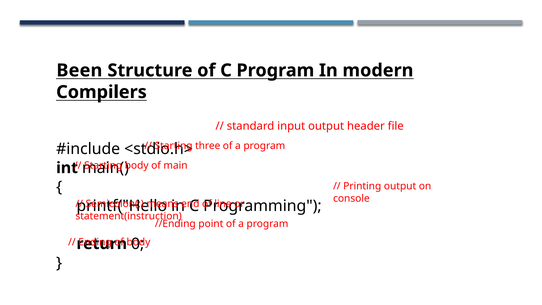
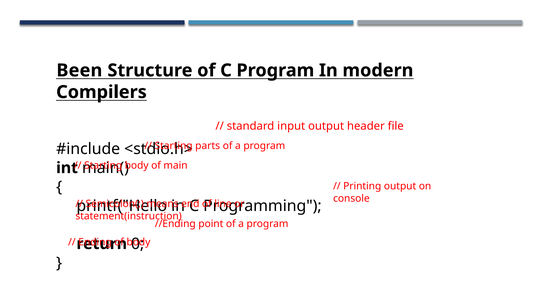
three: three -> parts (208, 146)
